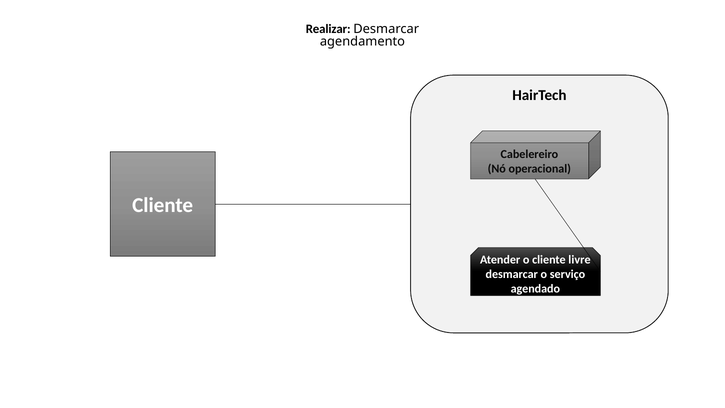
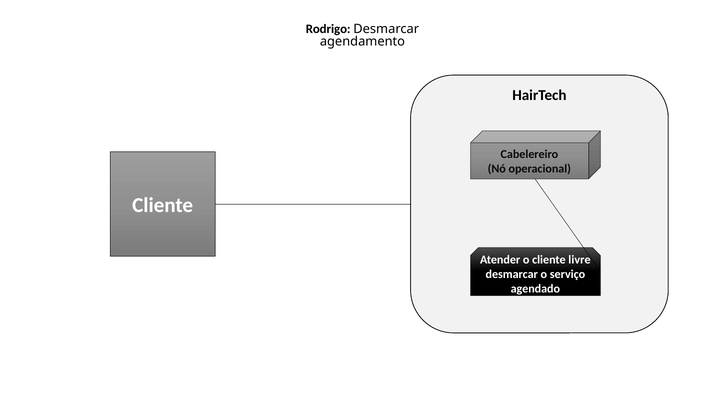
Realizar: Realizar -> Rodrigo (328, 29)
